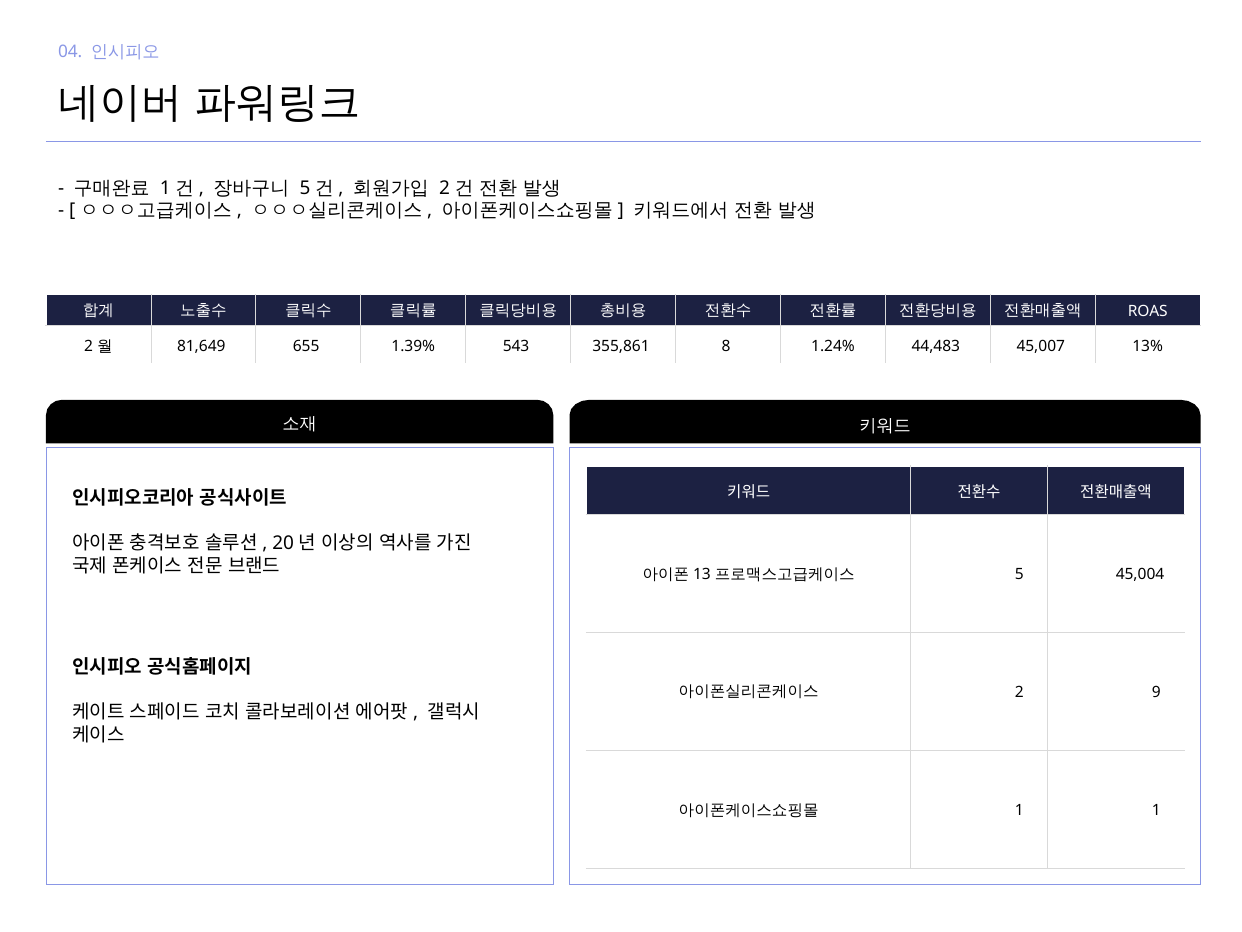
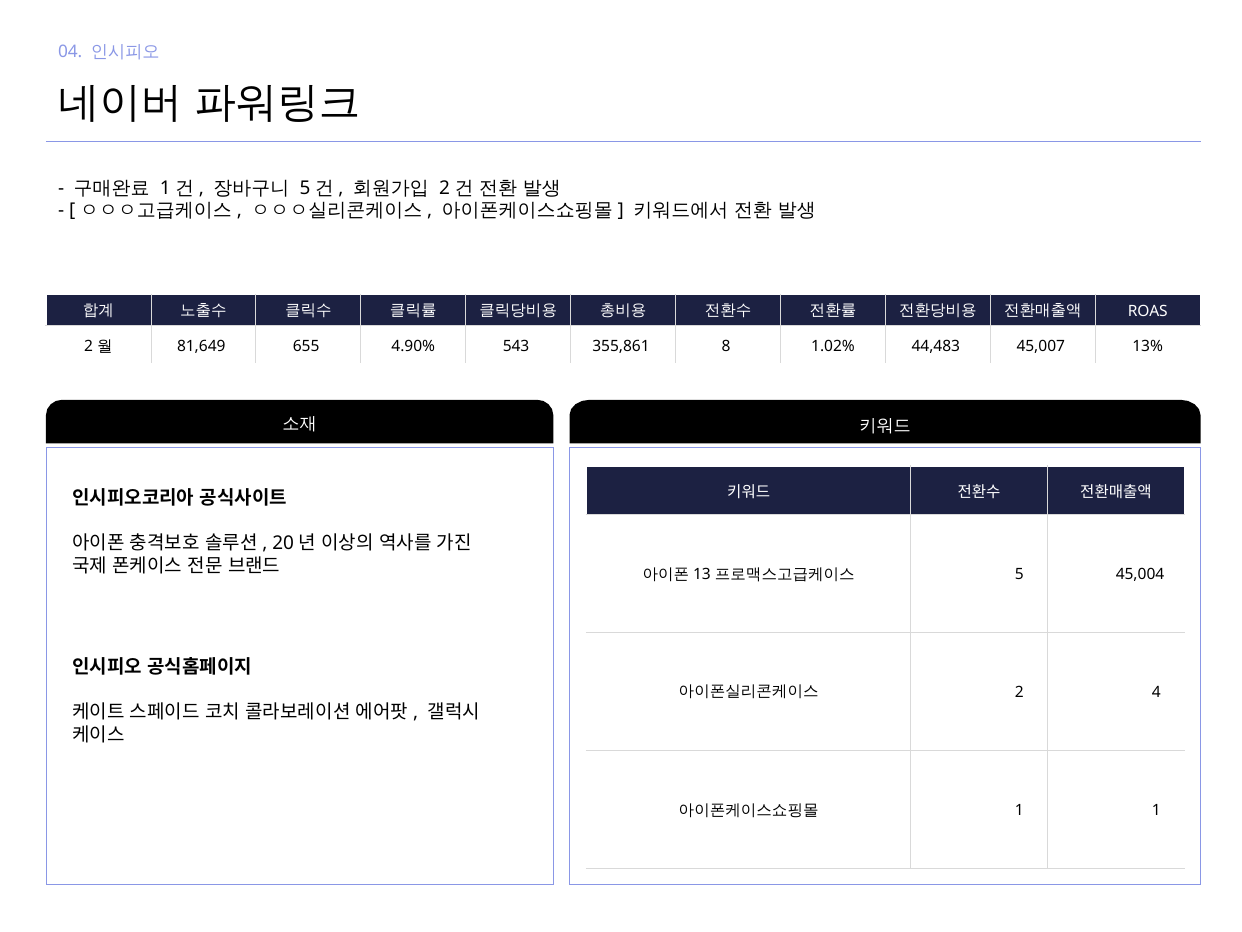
1.39%: 1.39% -> 4.90% (413, 346)
1.24%: 1.24% -> 1.02% (833, 346)
9: 9 -> 4 (1156, 692)
